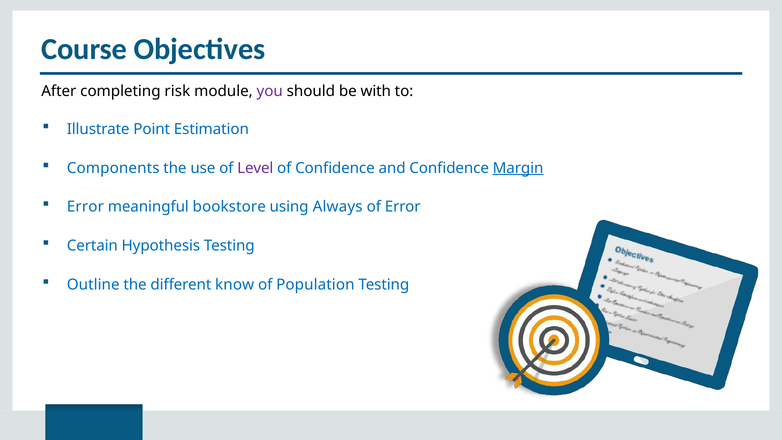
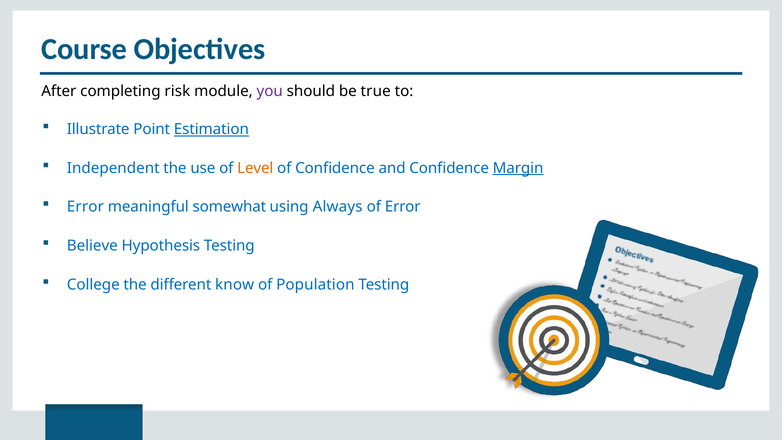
with: with -> true (376, 91)
Estimation underline: none -> present (211, 129)
Components: Components -> Independent (113, 168)
Level colour: purple -> orange (255, 168)
bookstore: bookstore -> somewhat (229, 207)
Certain: Certain -> Believe (92, 246)
Outline: Outline -> College (93, 284)
